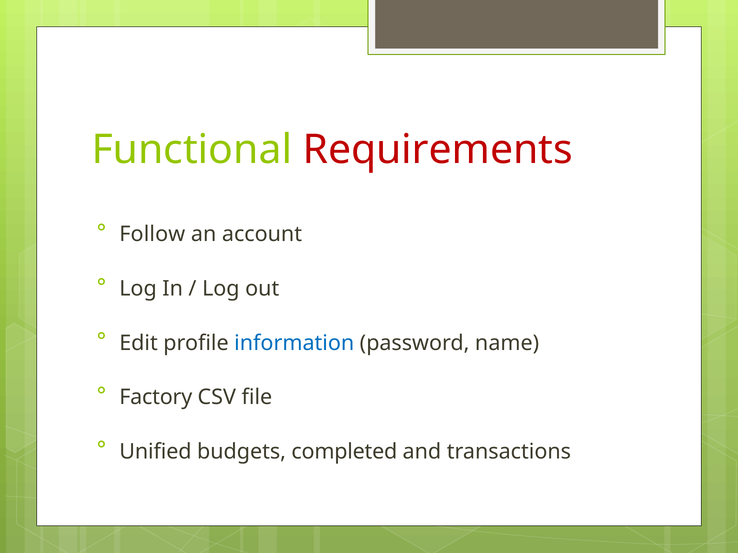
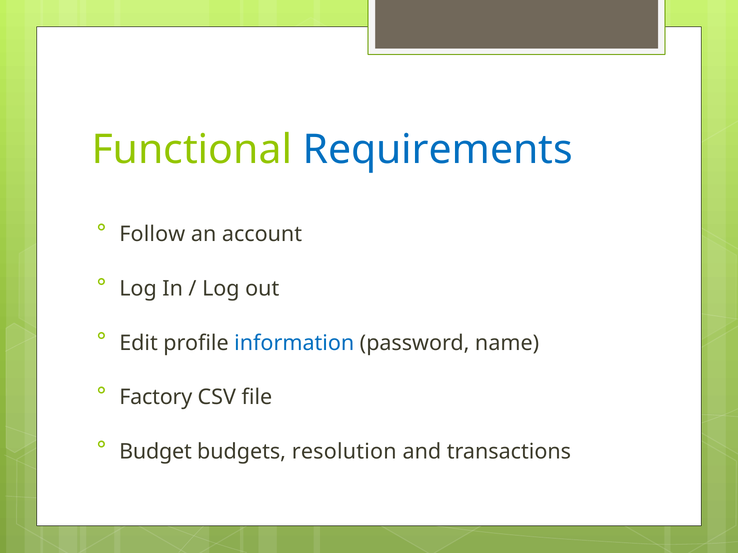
Requirements colour: red -> blue (438, 150)
Unified: Unified -> Budget (155, 452)
completed: completed -> resolution (344, 452)
